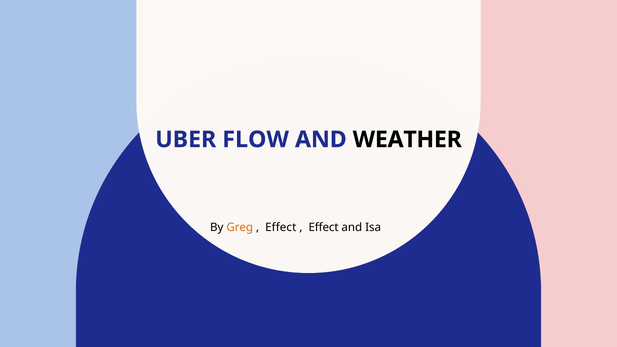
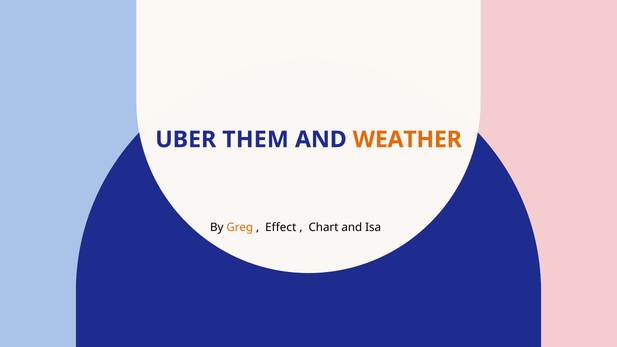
FLOW: FLOW -> THEM (256, 140)
WEATHER colour: black -> orange (407, 140)
Effect: Effect -> Chart (324, 228)
